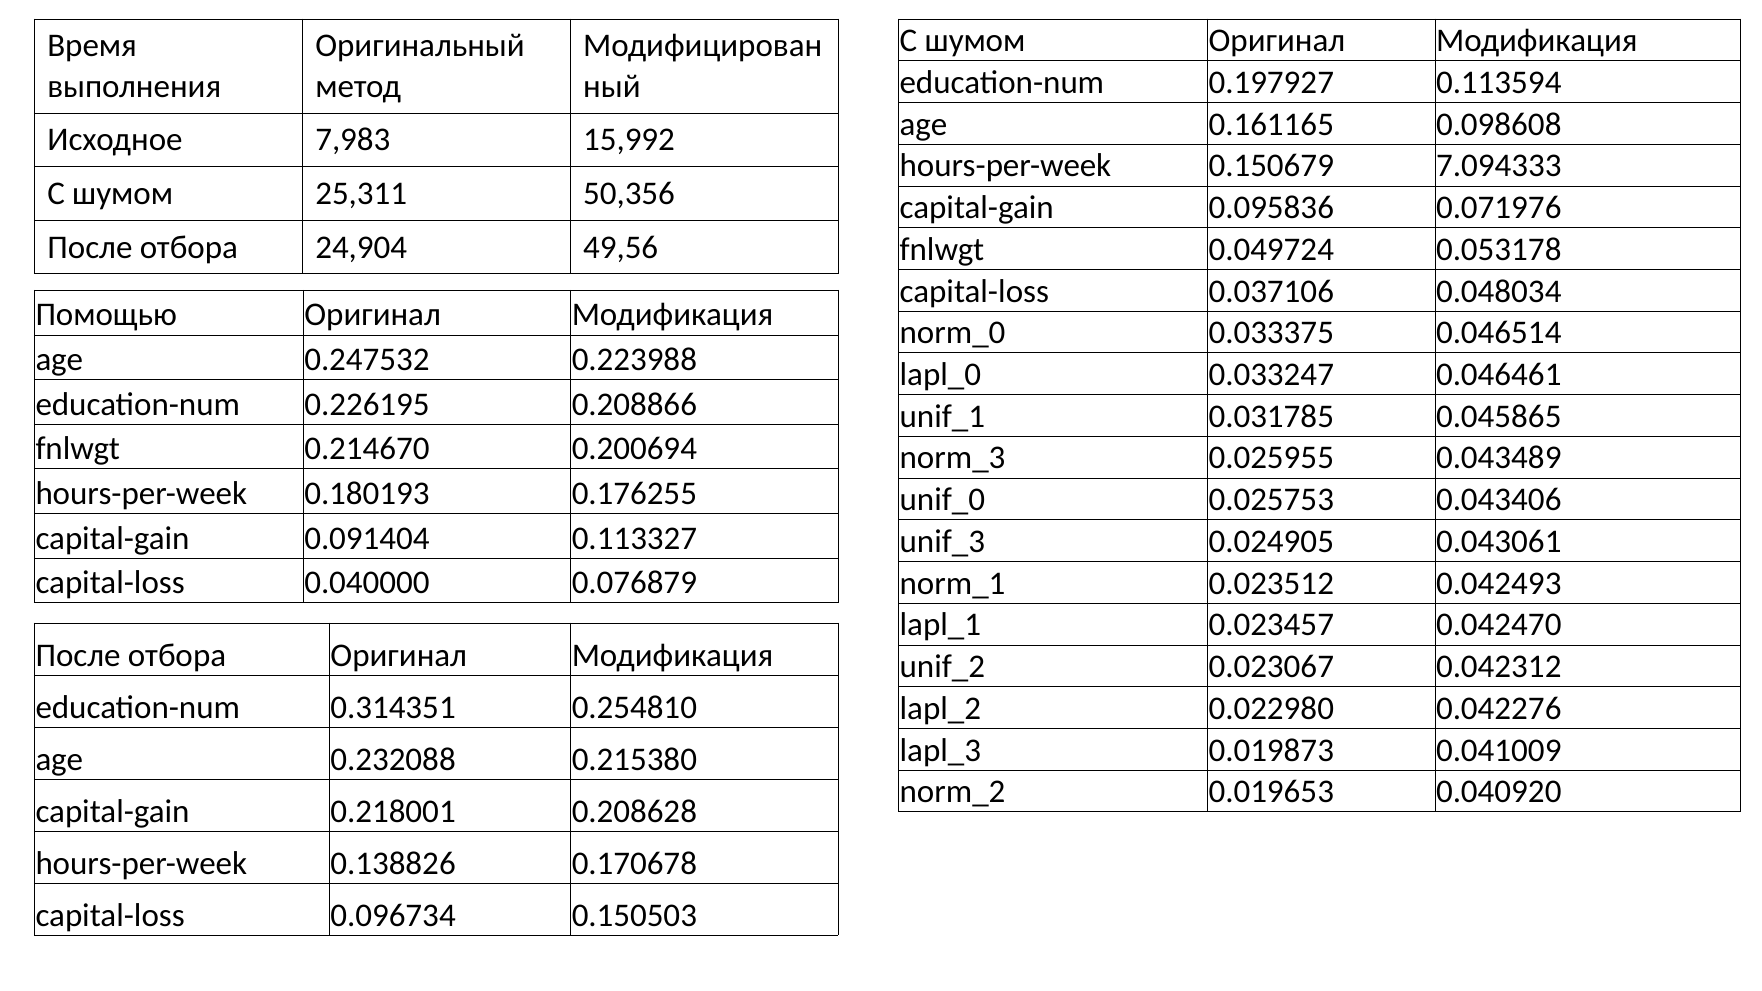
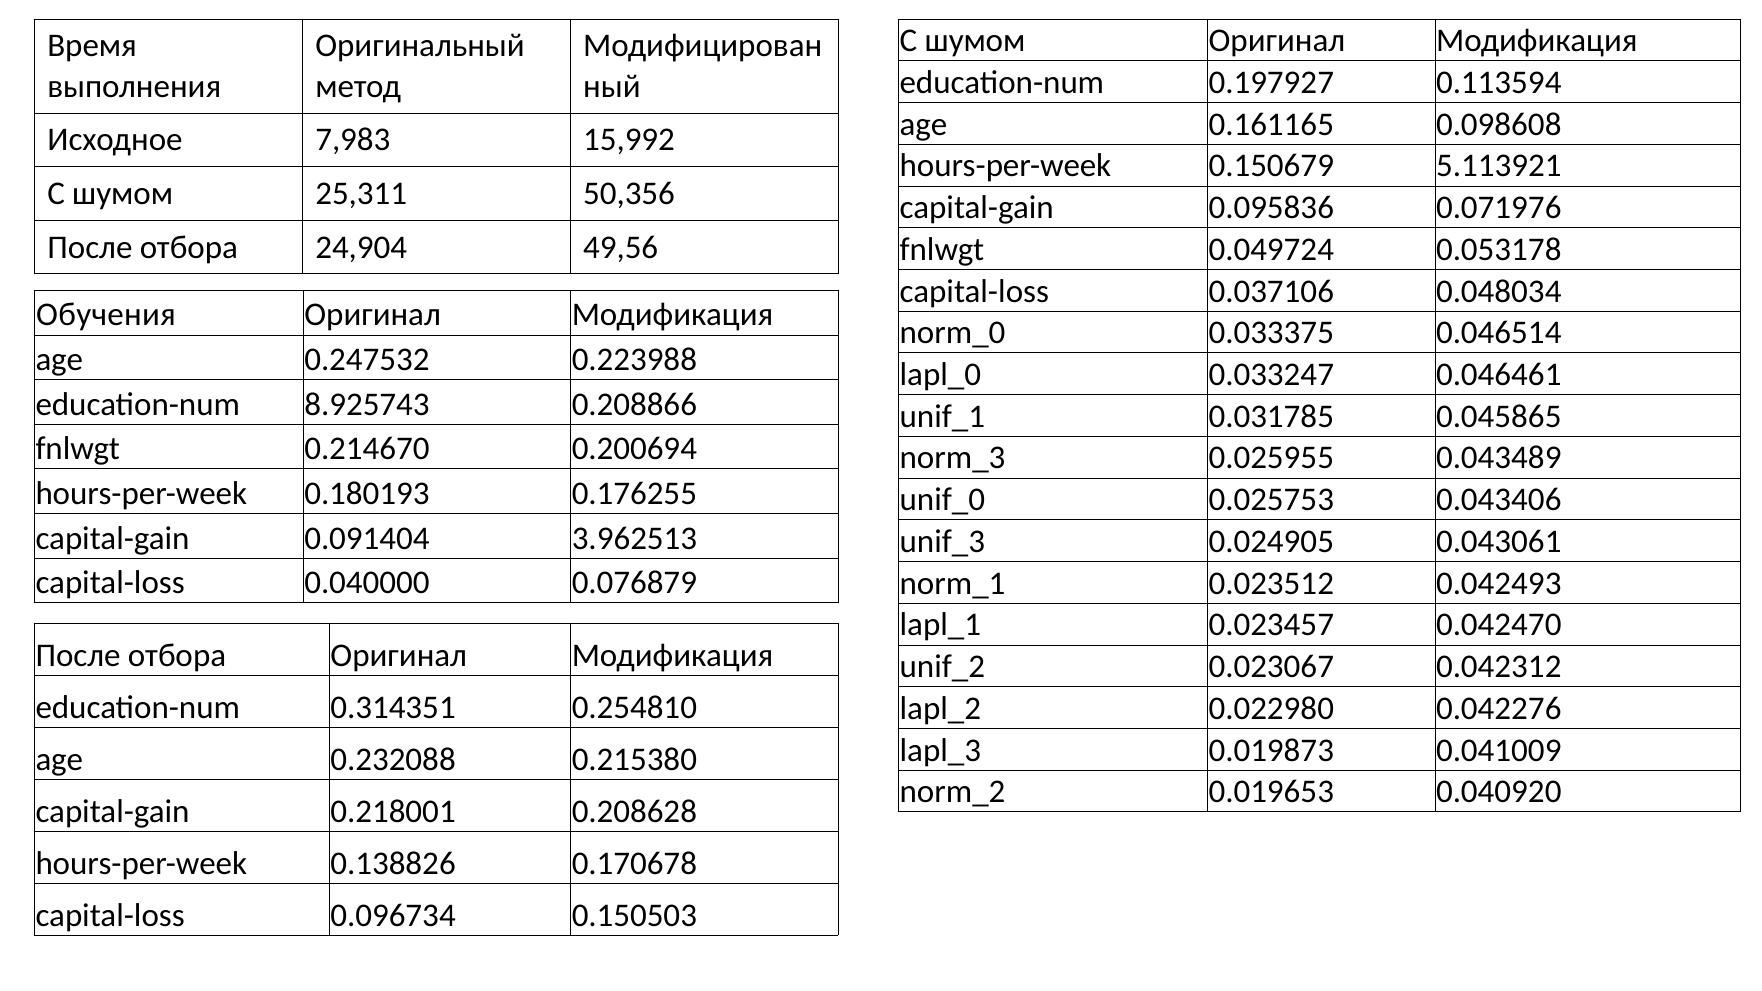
7.094333: 7.094333 -> 5.113921 (1499, 166)
Помощью: Помощью -> Обучения (106, 315)
0.226195: 0.226195 -> 8.925743 (367, 404)
0.113327: 0.113327 -> 3.962513 (634, 538)
